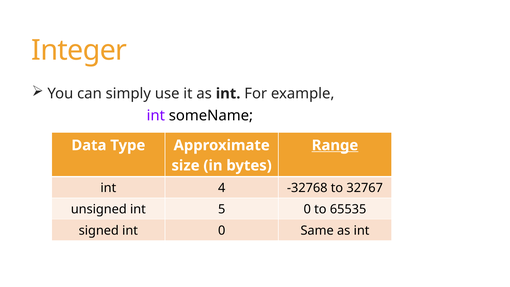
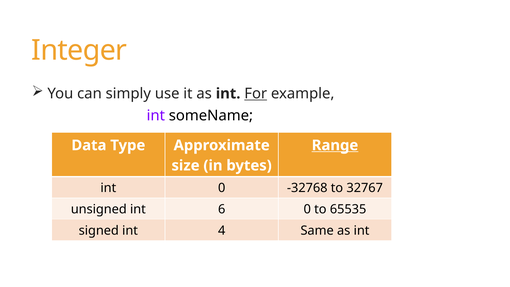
For underline: none -> present (256, 94)
int 4: 4 -> 0 (222, 188)
5: 5 -> 6 (222, 209)
int 0: 0 -> 4 (222, 230)
